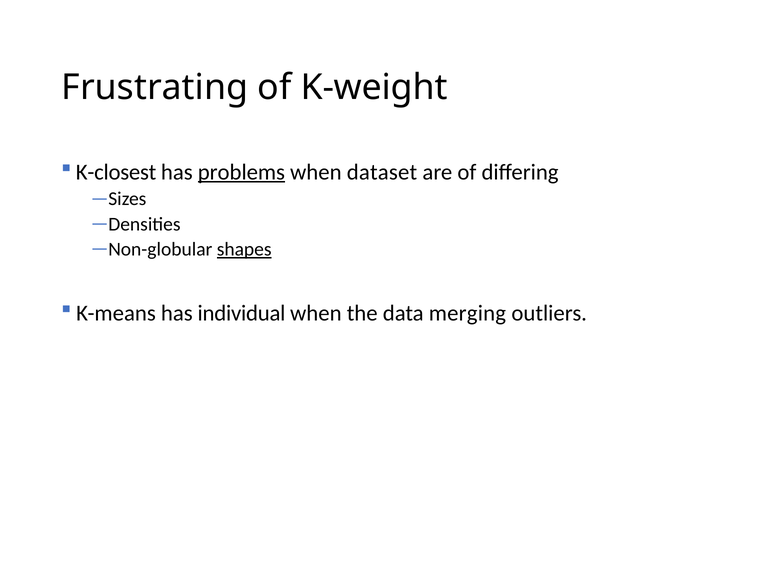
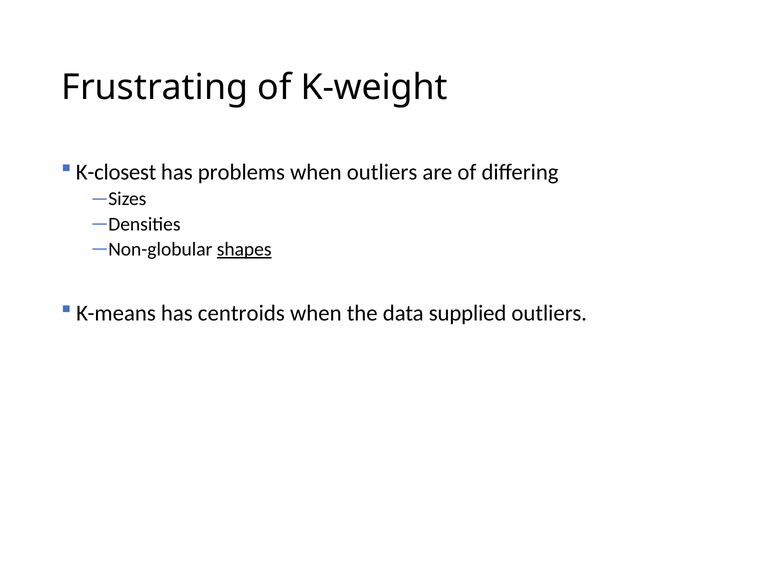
problems underline: present -> none (241, 172)
when dataset: dataset -> outliers (382, 172)
individual: individual -> centroids (241, 313)
merging: merging -> supplied (468, 313)
